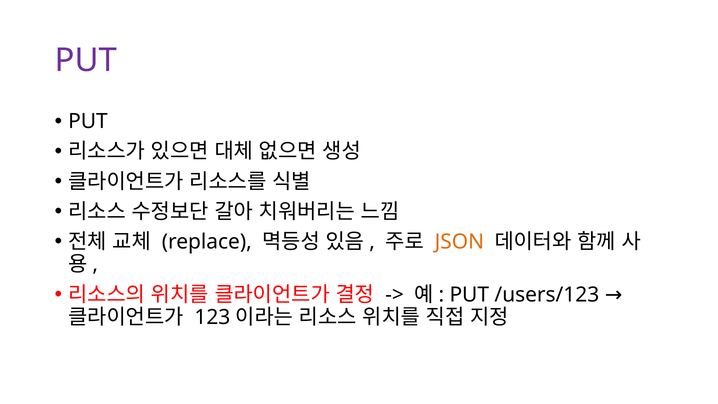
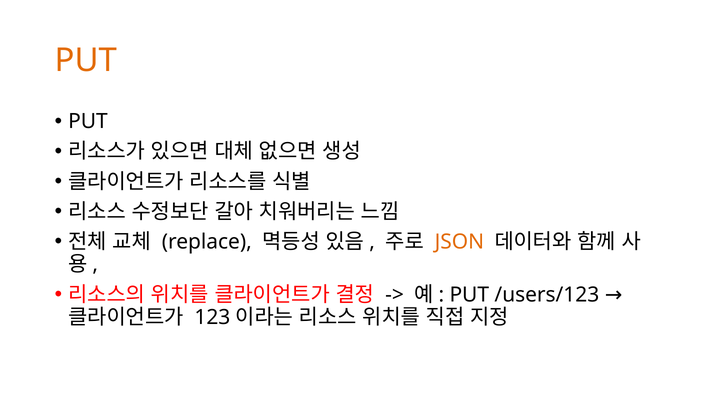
PUT colour: purple -> orange (86, 60)
